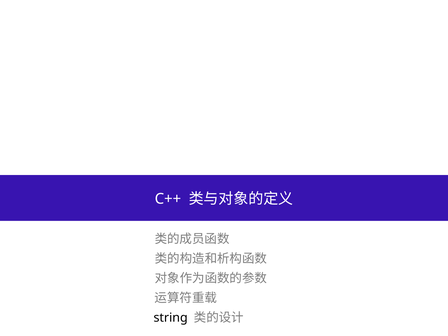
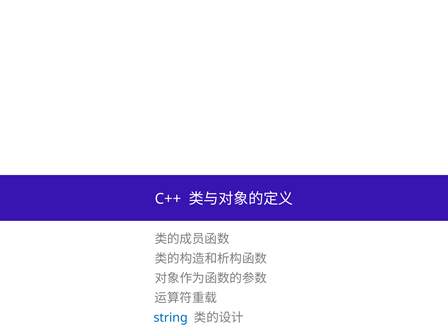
string colour: black -> blue (171, 318)
